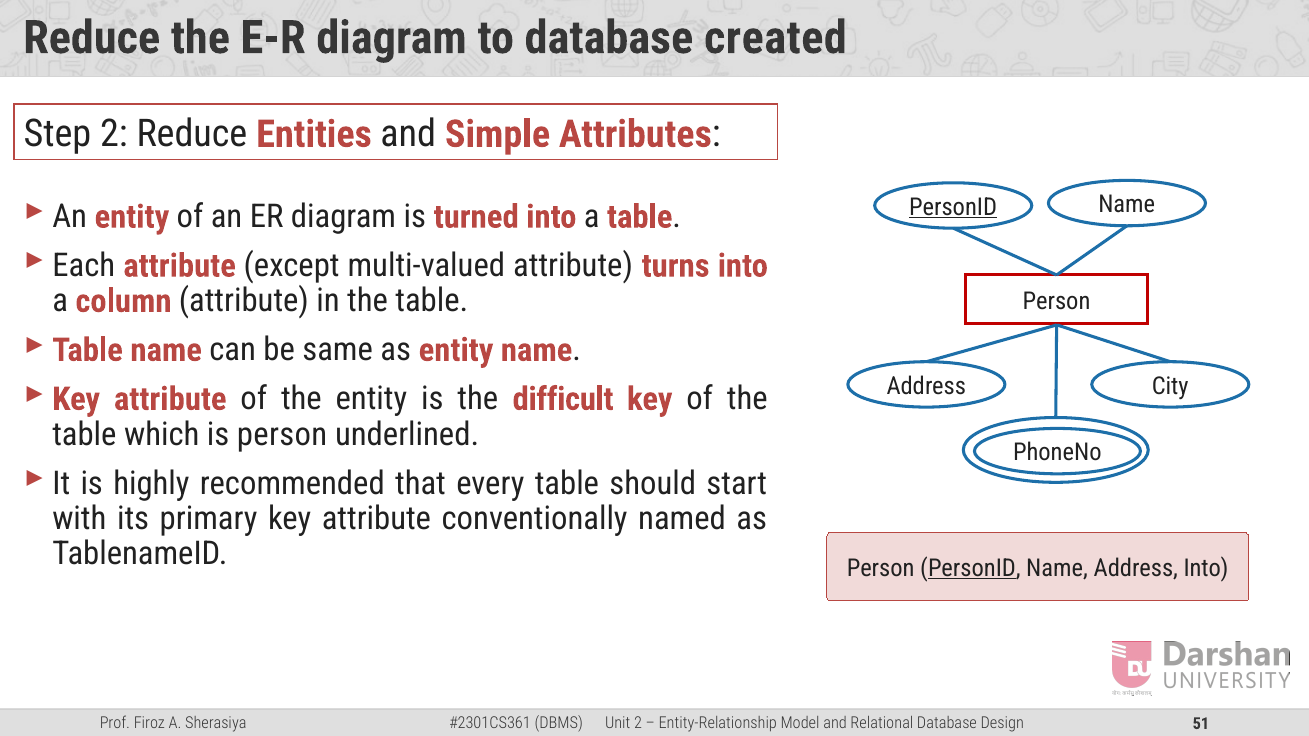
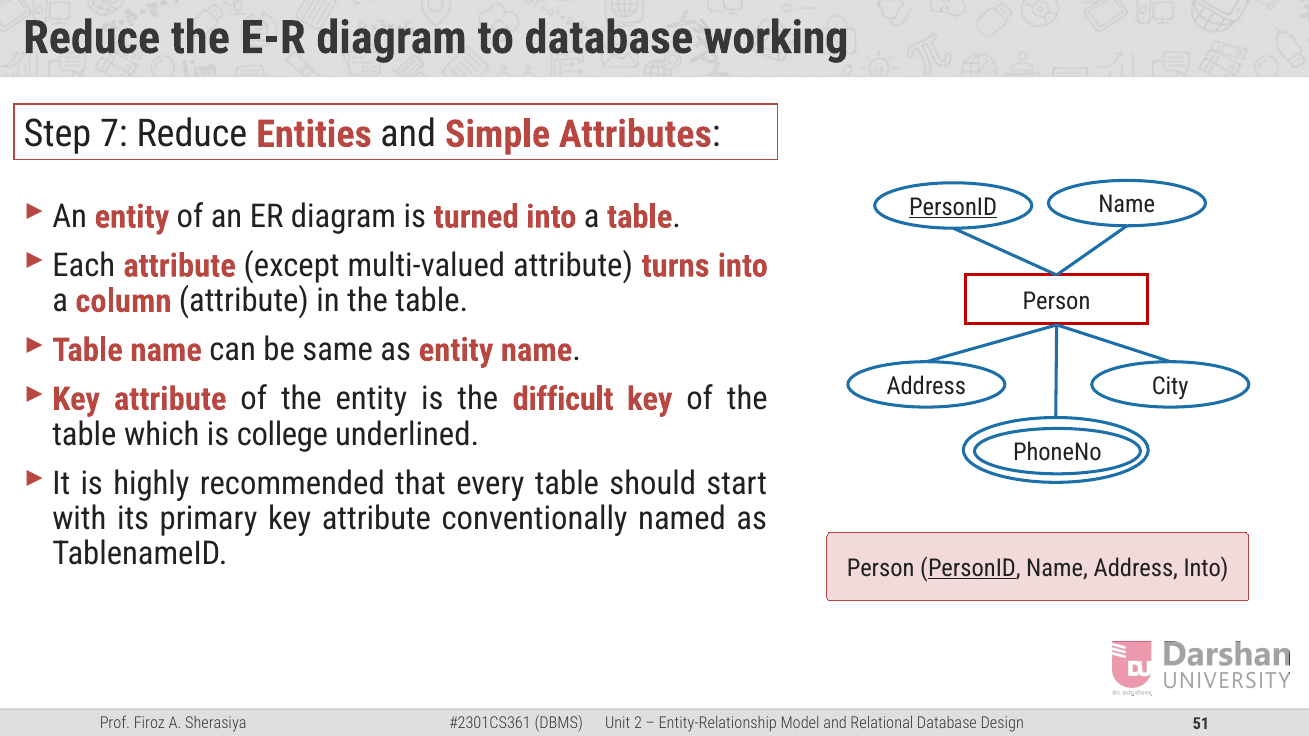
created: created -> working (776, 38)
Step 2: 2 -> 7 (114, 134)
is person: person -> college (282, 435)
